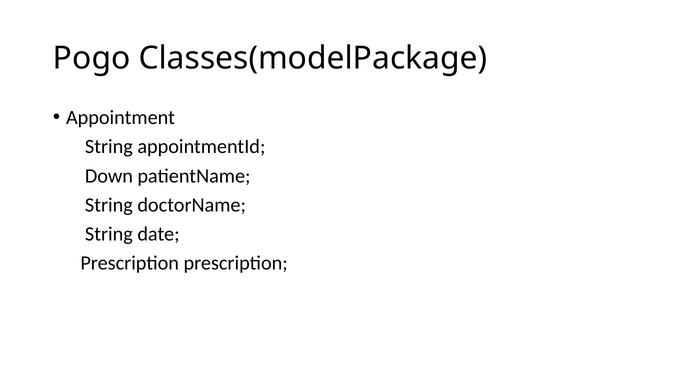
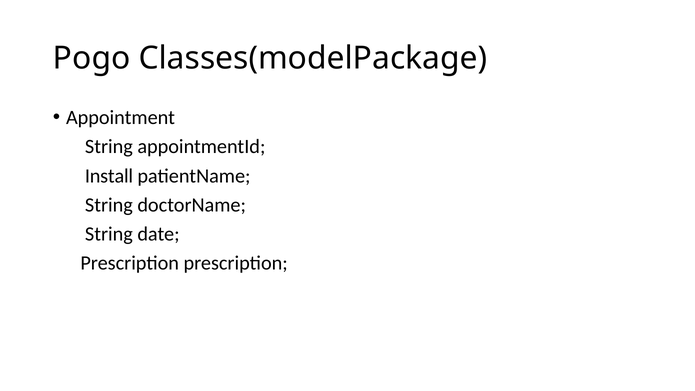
Down: Down -> Install (109, 176)
